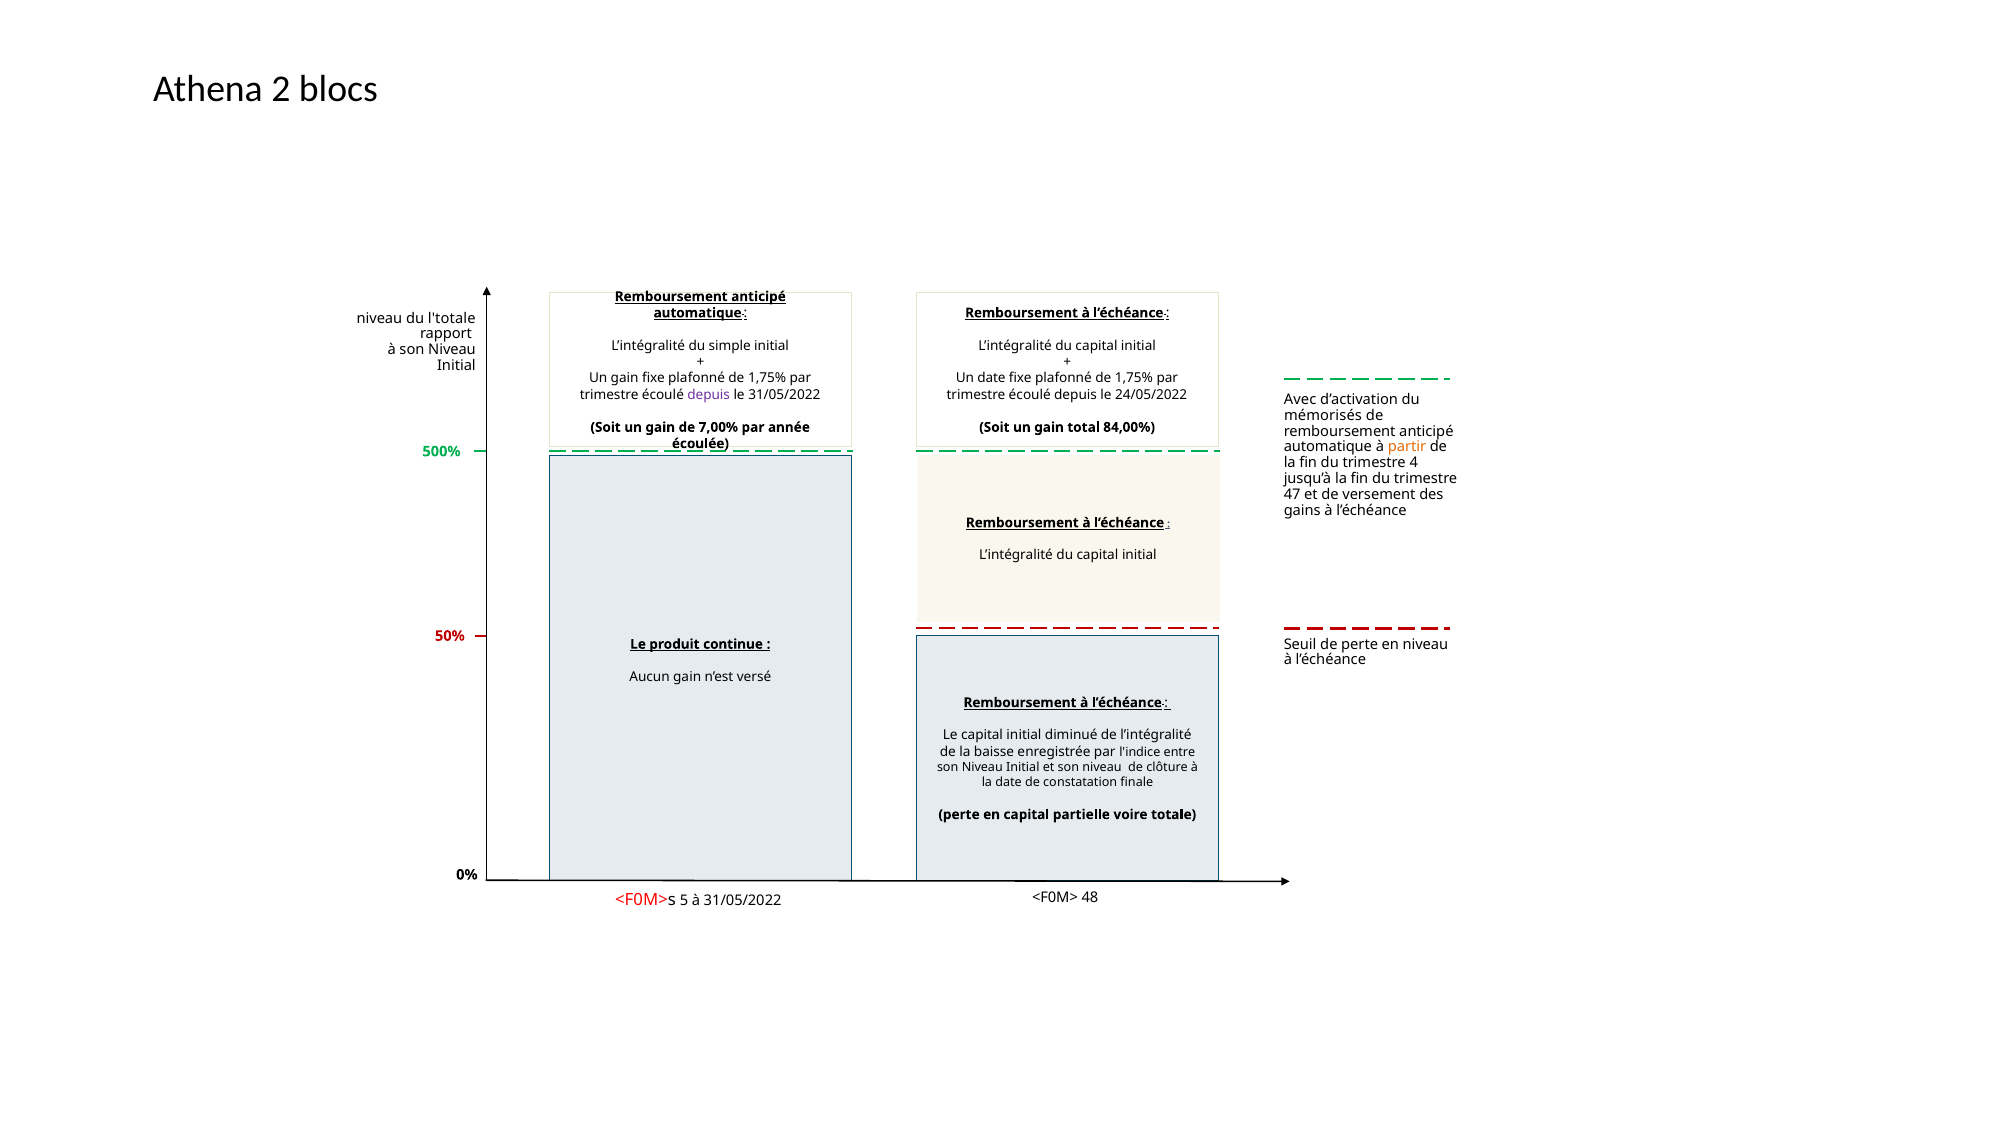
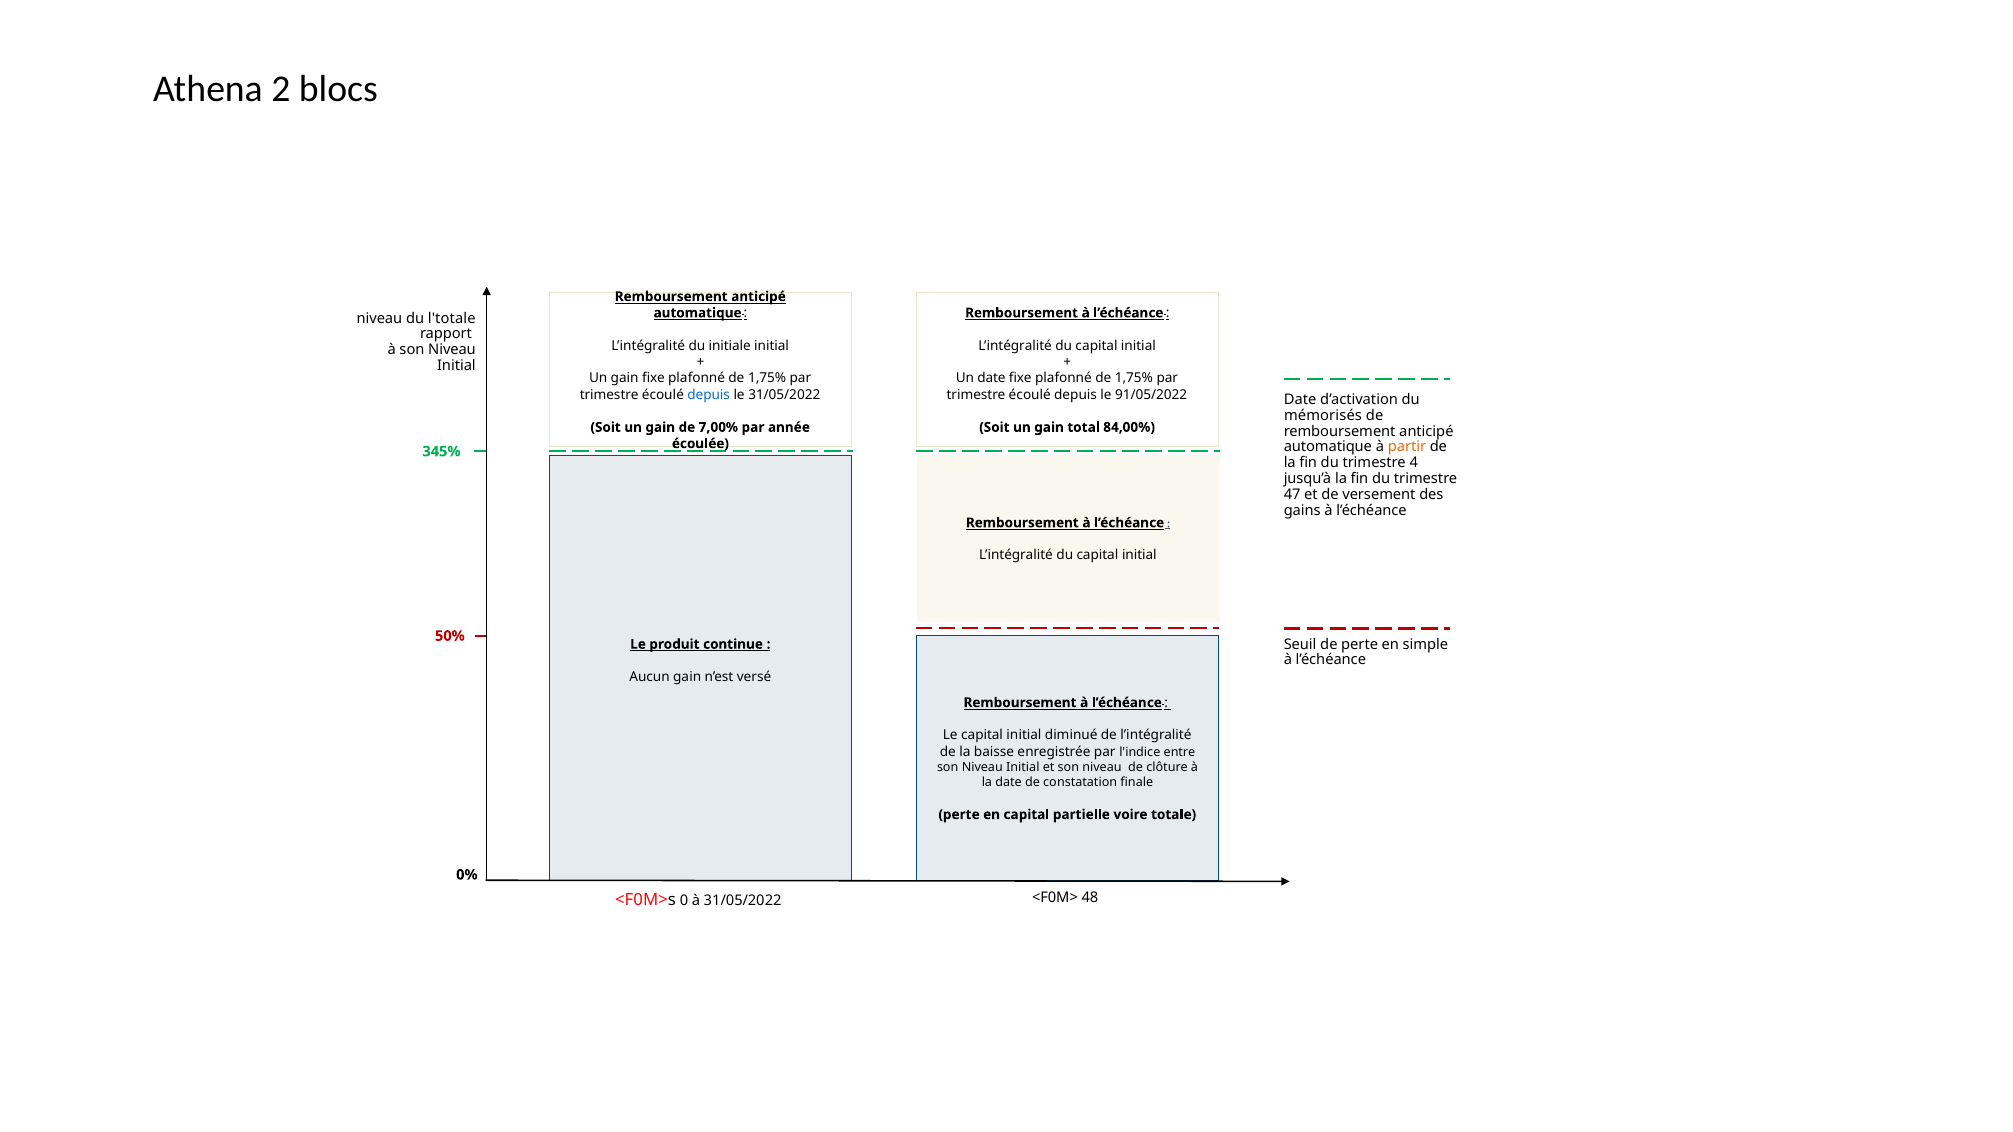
simple: simple -> initiale (730, 346)
depuis colour: purple -> blue (709, 395)
24/05/2022: 24/05/2022 -> 91/05/2022 (1151, 395)
Avec: Avec -> Date (1300, 400)
500%: 500% -> 345% (441, 452)
en niveau: niveau -> simple (1425, 645)
5: 5 -> 0 (684, 901)
